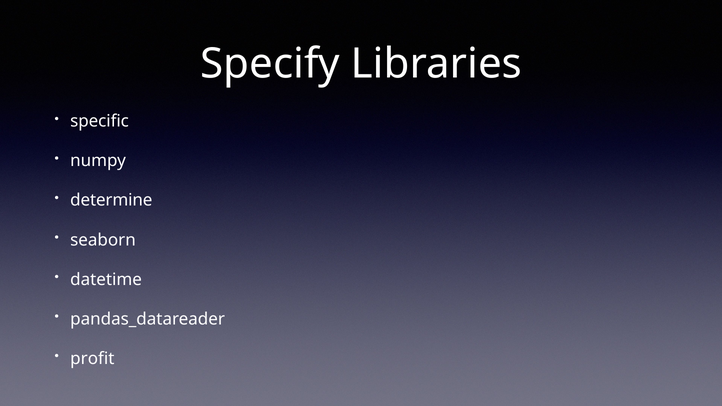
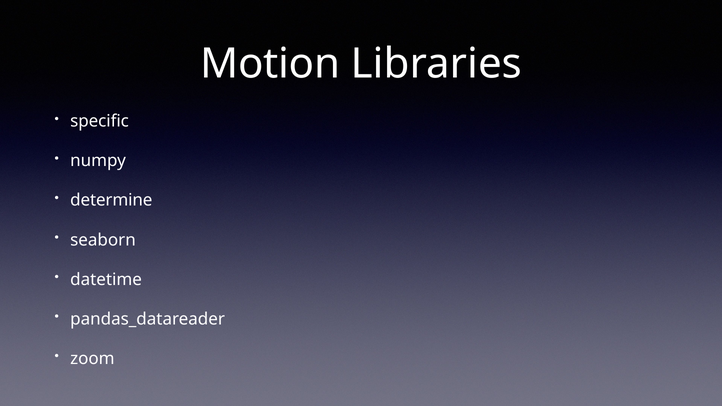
Specify: Specify -> Motion (270, 64)
profit: profit -> zoom (92, 359)
